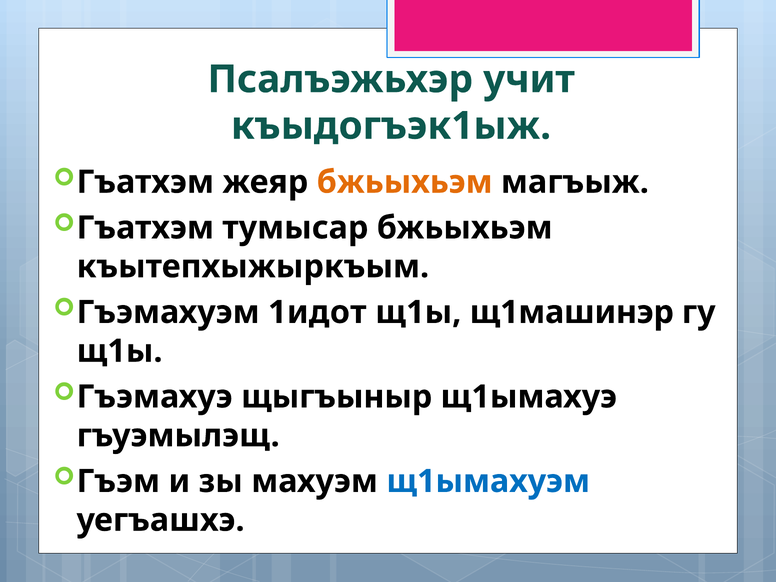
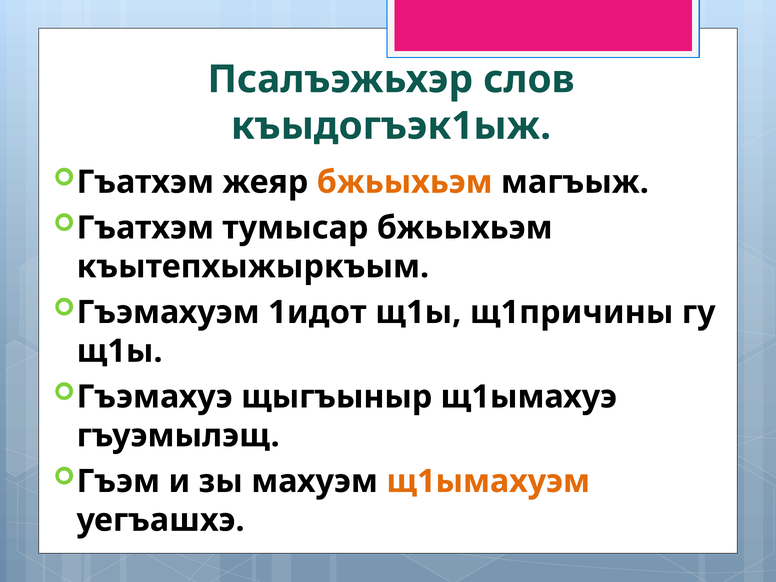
учит: учит -> слов (529, 79)
щ1машинэр: щ1машинэр -> щ1причины (572, 312)
щ1ымахуэм colour: blue -> orange (488, 481)
